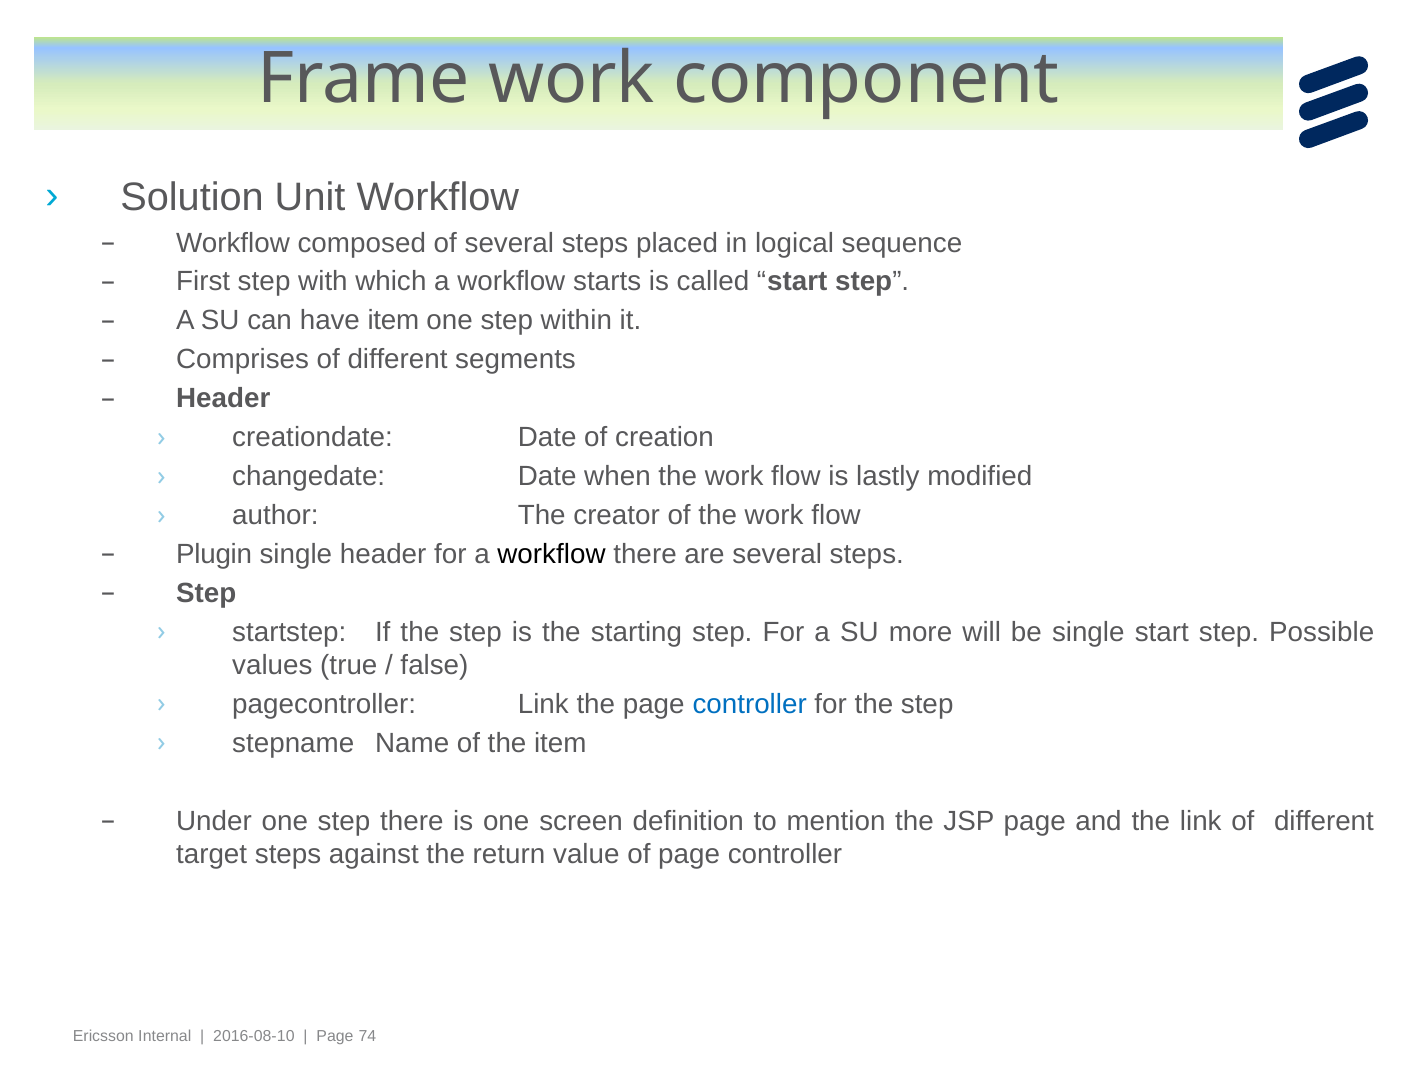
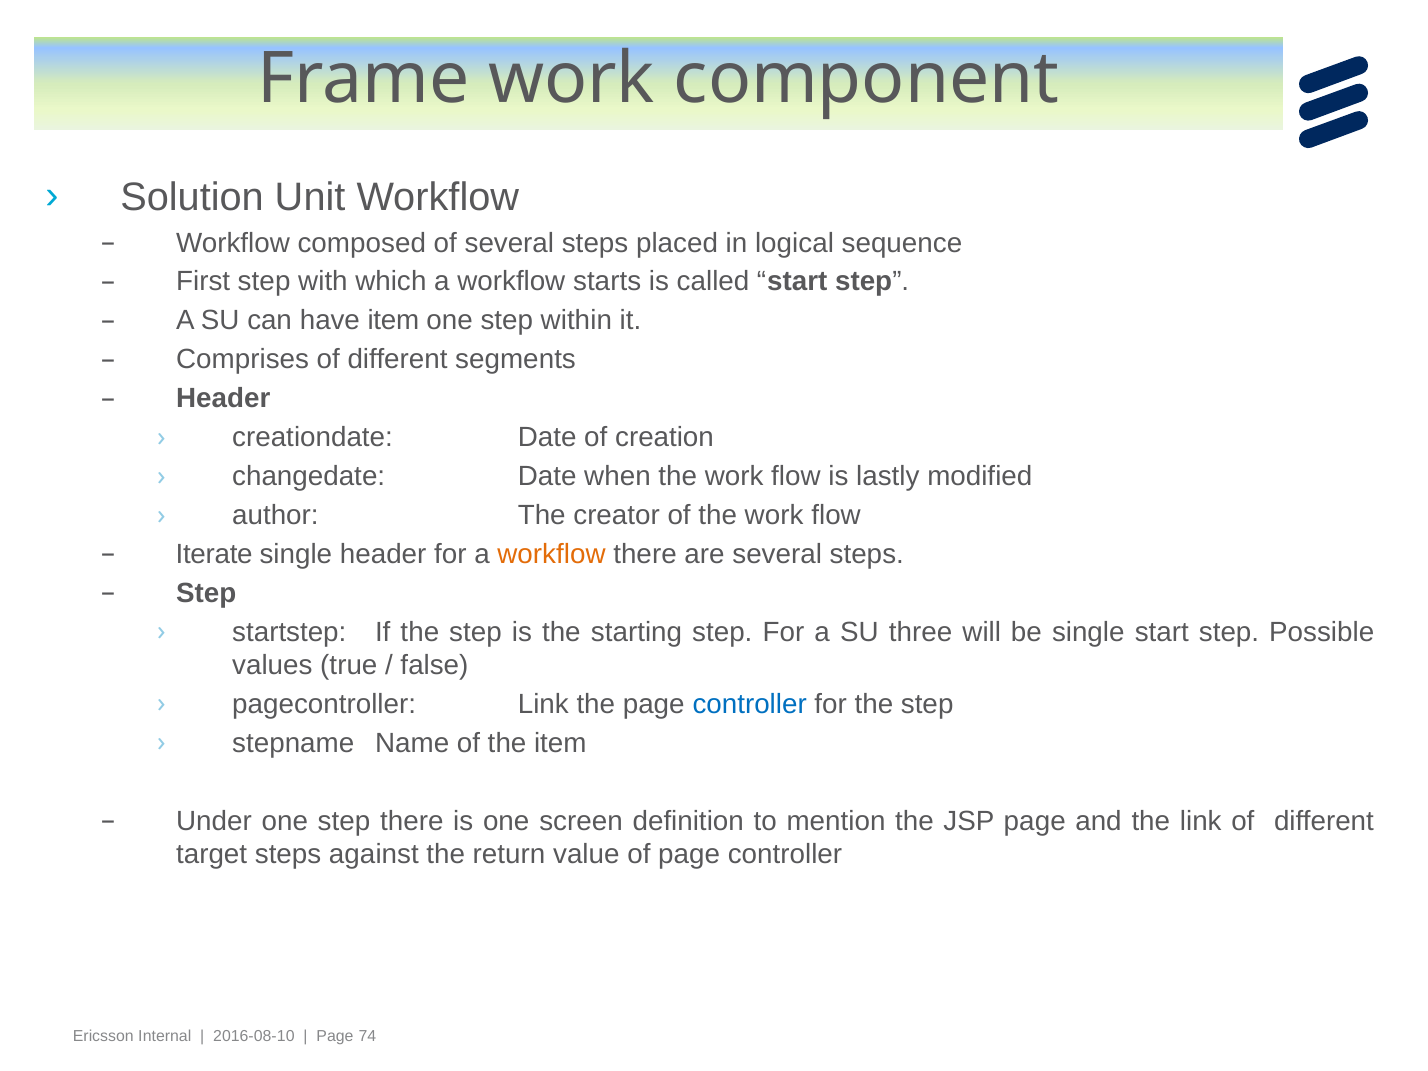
Plugin: Plugin -> Iterate (214, 554)
workflow colour: black -> orange (552, 554)
more: more -> three (921, 632)
